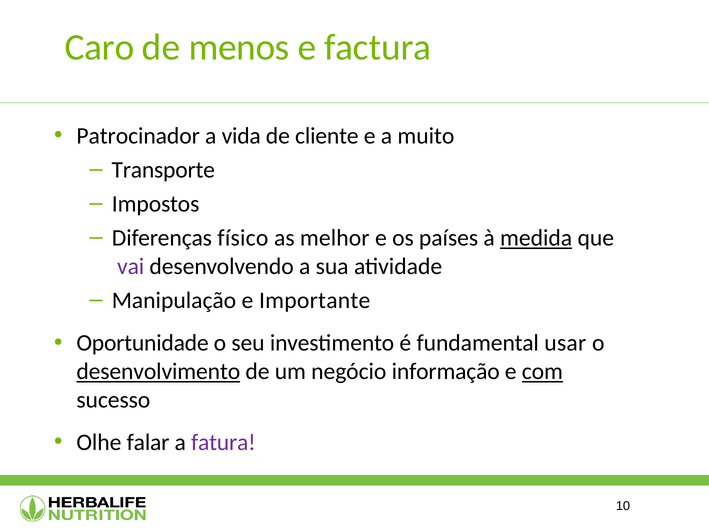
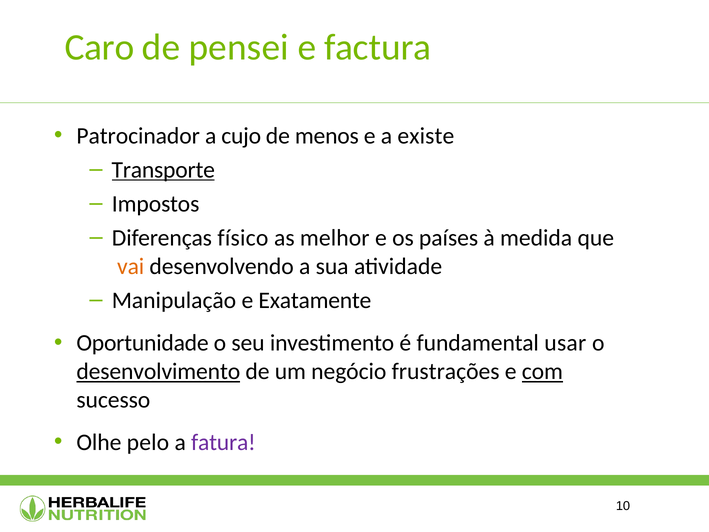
menos: menos -> pensei (239, 47)
vida: vida -> cujo (241, 136)
cliente: cliente -> menos (327, 136)
muito: muito -> existe (426, 136)
Transporte underline: none -> present (163, 170)
medida underline: present -> none (536, 238)
vai colour: purple -> orange (131, 266)
Importante: Importante -> Exatamente (315, 300)
informação: informação -> frustrações (446, 371)
falar: falar -> pelo (148, 442)
